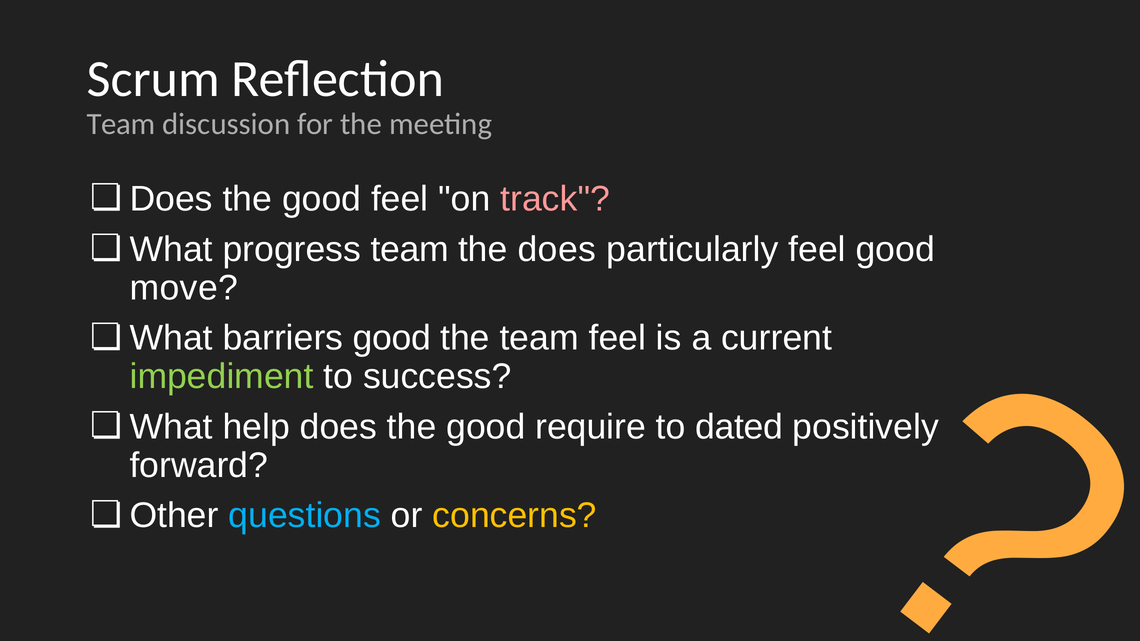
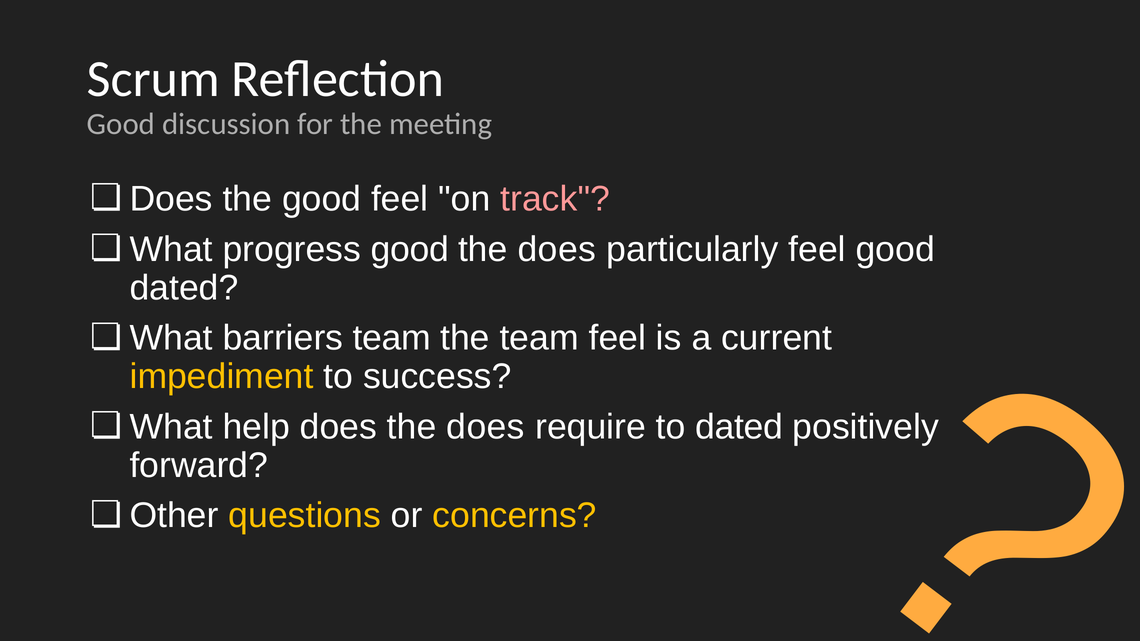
Team: Team -> Good (121, 124)
progress team: team -> good (410, 249)
move: move -> dated (184, 288)
barriers good: good -> team (392, 338)
impediment colour: light green -> yellow (222, 377)
does the good: good -> does (486, 427)
questions colour: light blue -> yellow (305, 516)
